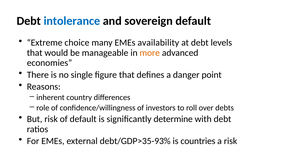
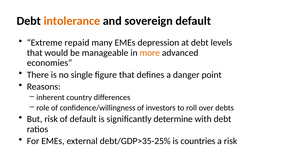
intolerance colour: blue -> orange (72, 21)
choice: choice -> repaid (77, 43)
availability: availability -> depression (158, 43)
debt/GDP>35-93%: debt/GDP>35-93% -> debt/GDP>35-25% (135, 141)
